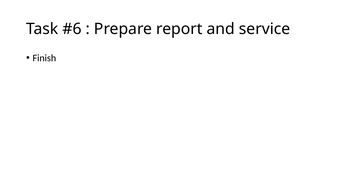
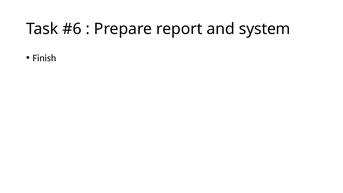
service: service -> system (265, 29)
